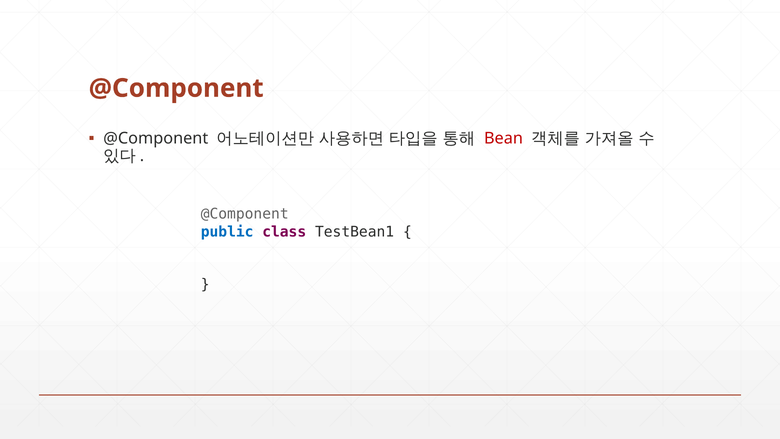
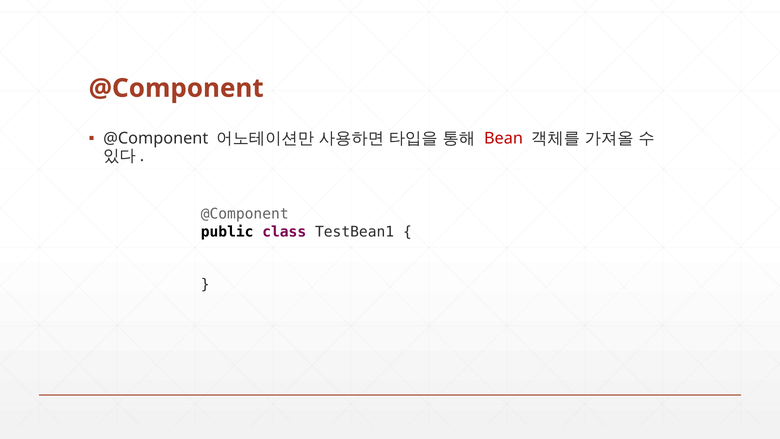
public colour: blue -> black (227, 232)
